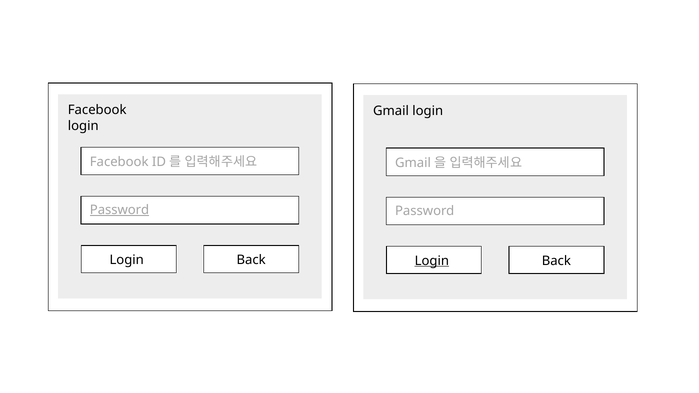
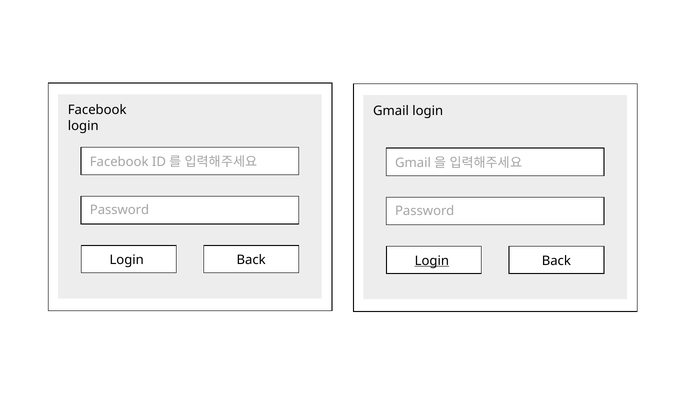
Password underline: present -> none (119, 210)
